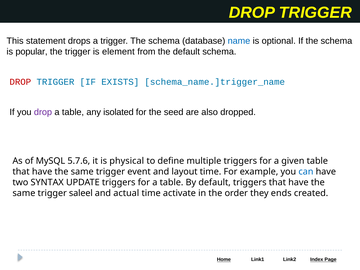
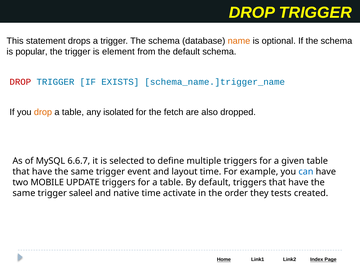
name colour: blue -> orange (239, 41)
drop colour: purple -> orange (43, 112)
seed: seed -> fetch (174, 112)
5.7.6: 5.7.6 -> 6.6.7 (79, 161)
physical: physical -> selected (127, 161)
SYNTAX: SYNTAX -> MOBILE (47, 182)
actual: actual -> native (126, 193)
ends: ends -> tests (281, 193)
